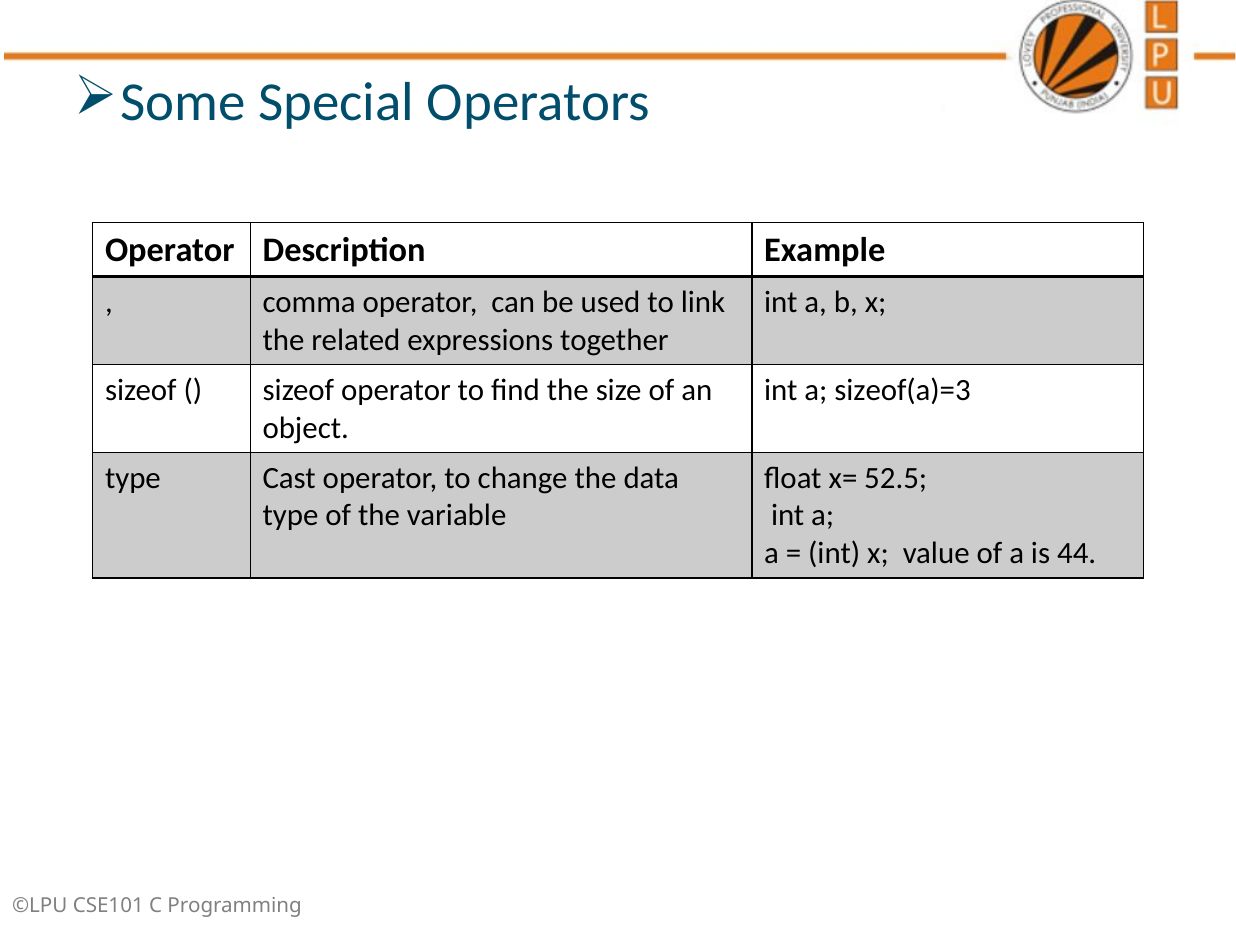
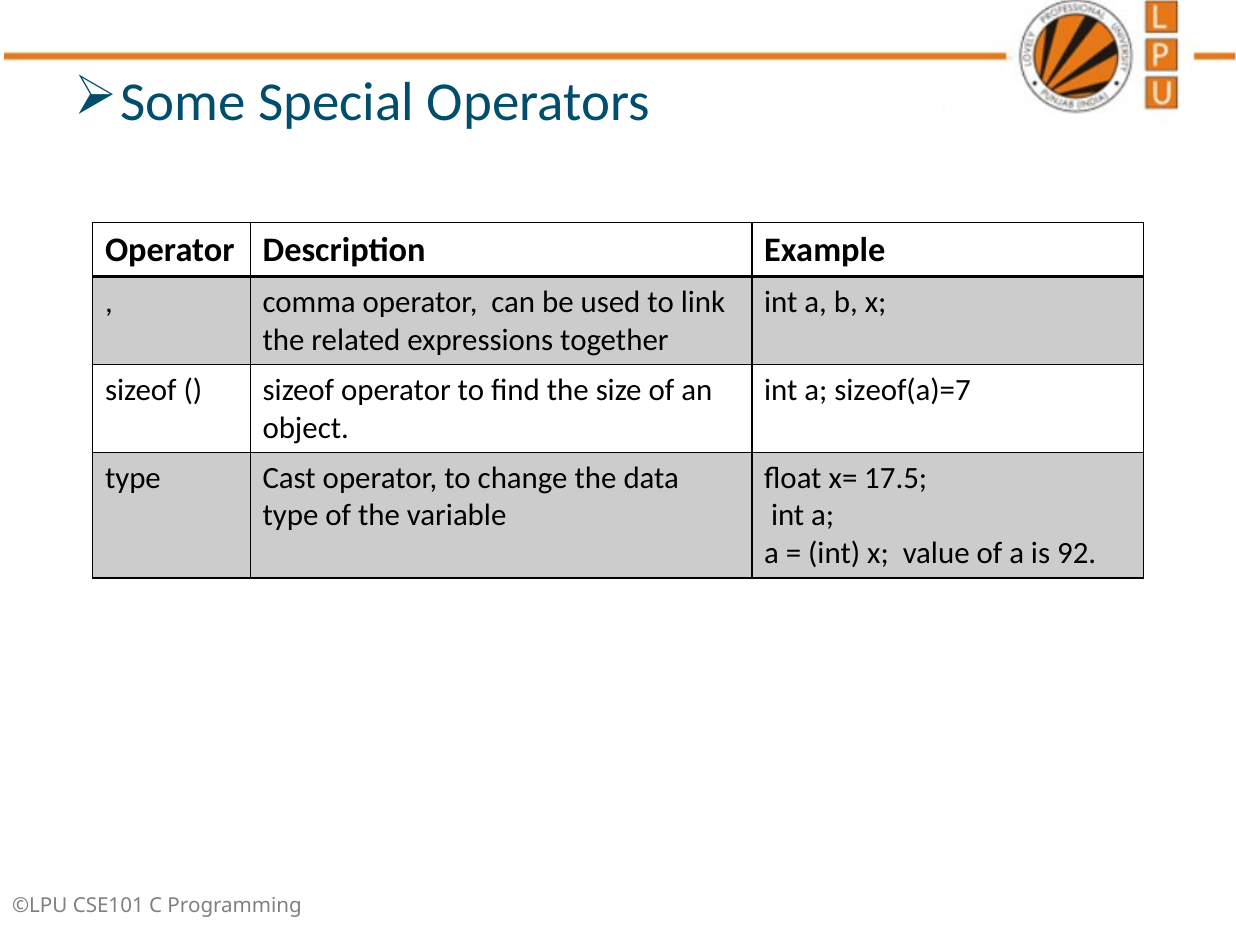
sizeof(a)=3: sizeof(a)=3 -> sizeof(a)=7 (903, 390)
52.5: 52.5 -> 17.5 (896, 478)
44: 44 -> 92 (1077, 553)
